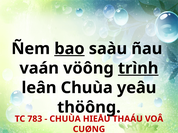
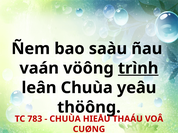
bao underline: present -> none (69, 49)
